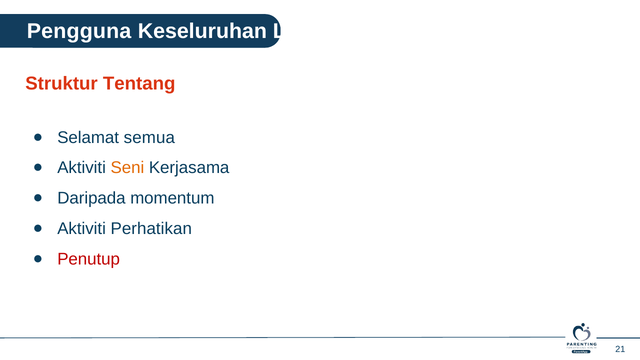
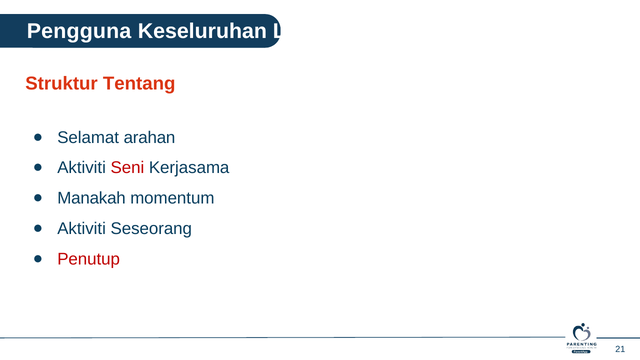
semua: semua -> arahan (150, 137)
Seni colour: orange -> red (127, 168)
Daripada: Daripada -> Manakah (92, 198)
Perhatikan: Perhatikan -> Seseorang (151, 229)
